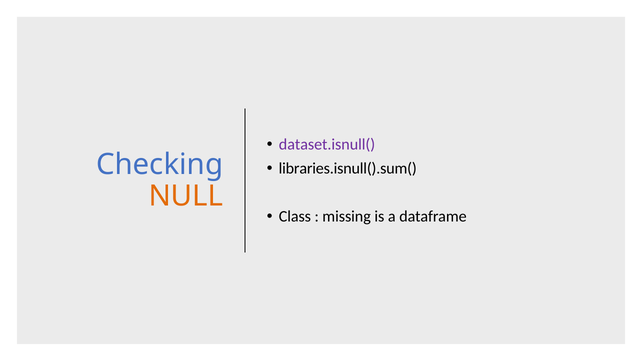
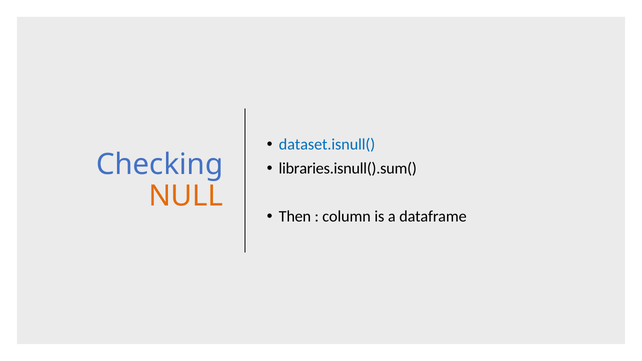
dataset.isnull( colour: purple -> blue (327, 144)
Class: Class -> Then (295, 216)
missing: missing -> column (347, 216)
